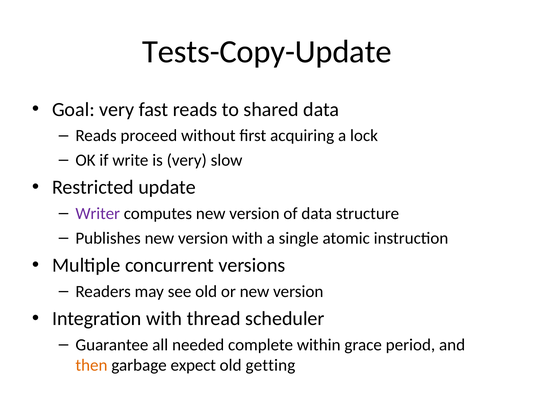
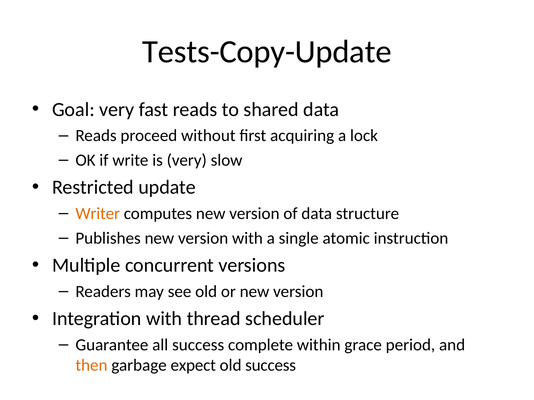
Writer colour: purple -> orange (98, 214)
all needed: needed -> success (198, 345)
old getting: getting -> success (271, 366)
